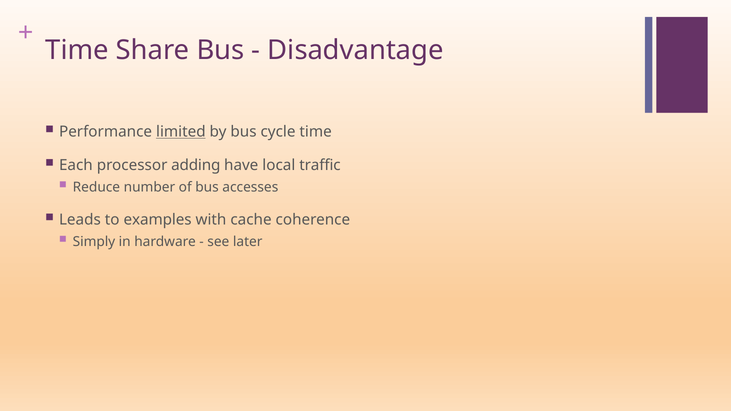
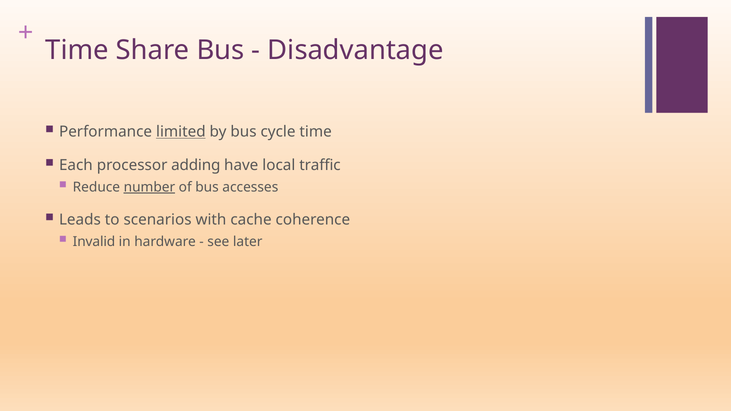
number underline: none -> present (149, 187)
examples: examples -> scenarios (158, 220)
Simply: Simply -> Invalid (94, 242)
